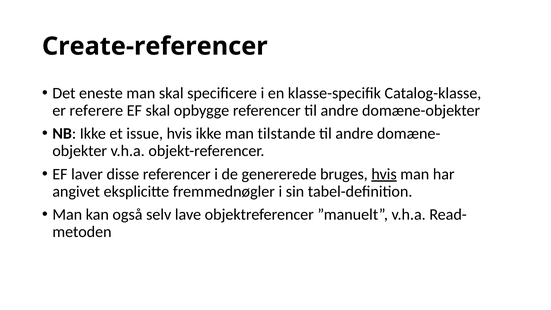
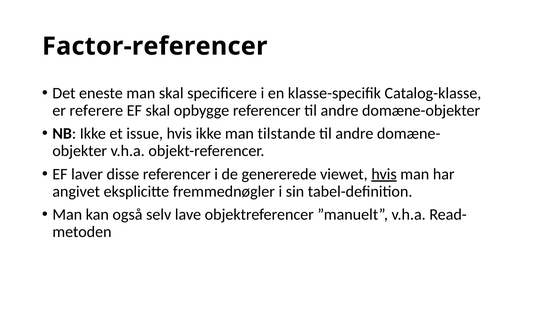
Create-referencer: Create-referencer -> Factor-referencer (155, 46)
bruges: bruges -> viewet (344, 174)
